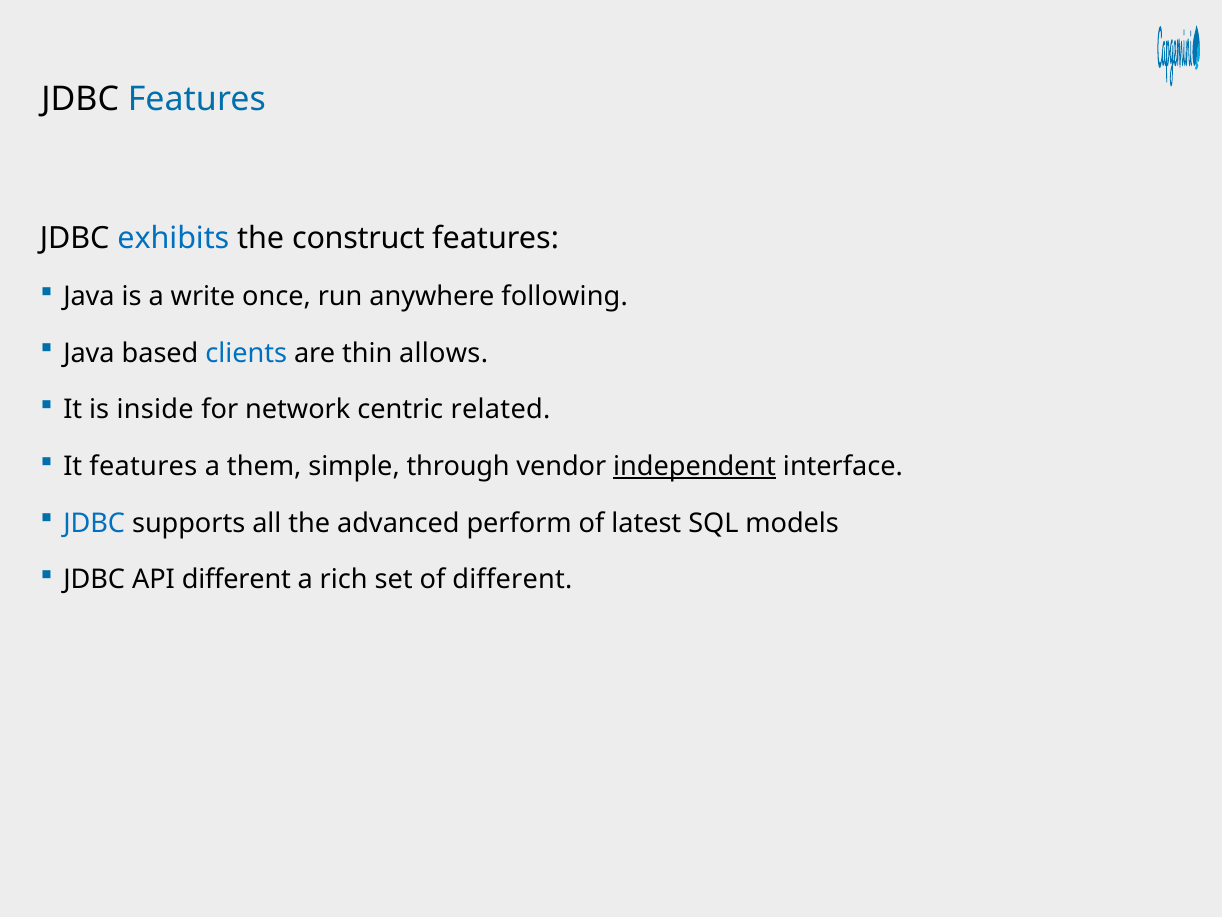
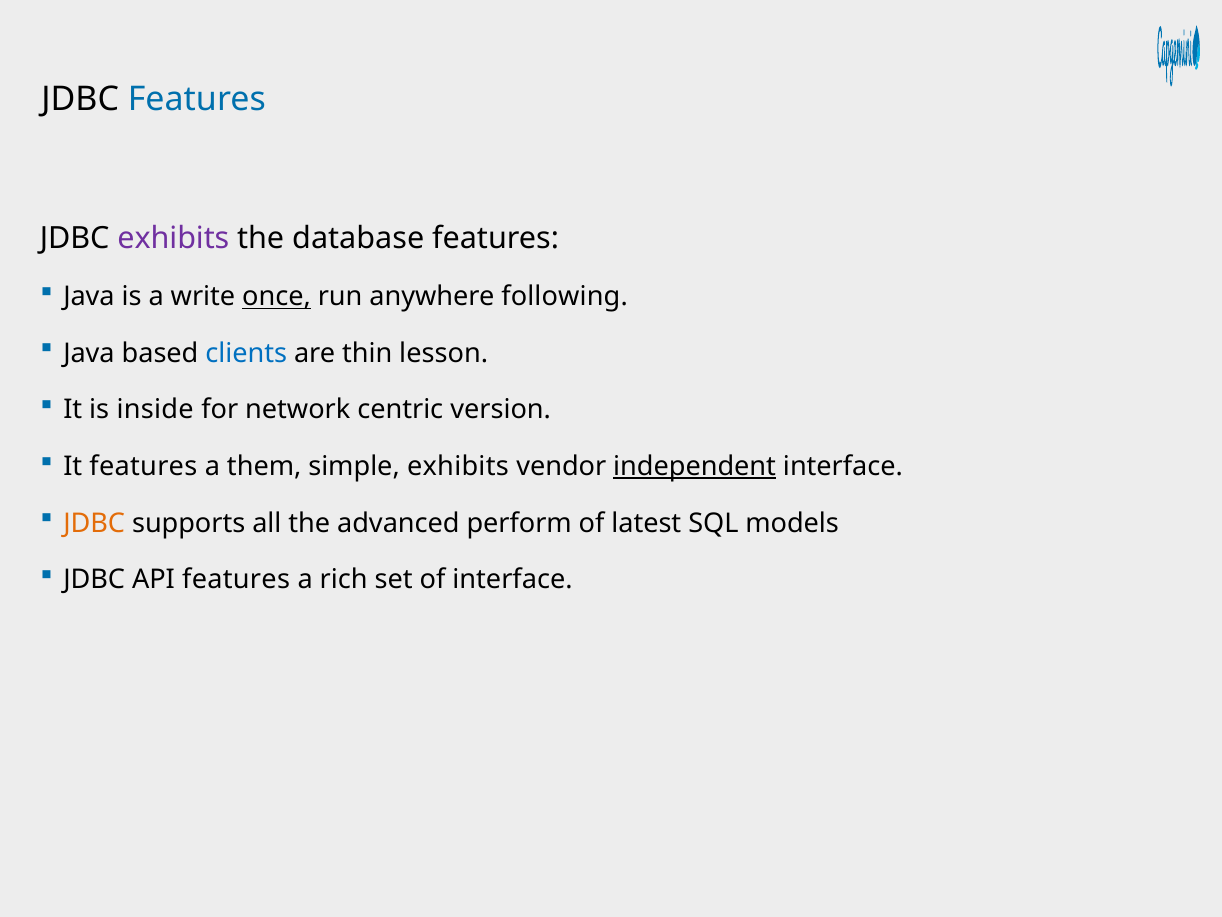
exhibits colour: blue -> purple (173, 239)
construct: construct -> database (358, 239)
once underline: none -> present (276, 297)
allows: allows -> lesson (444, 353)
related: related -> version (501, 410)
simple through: through -> exhibits (458, 466)
JDBC colour: blue -> orange (94, 523)
API different: different -> features (236, 579)
of different: different -> interface (513, 579)
